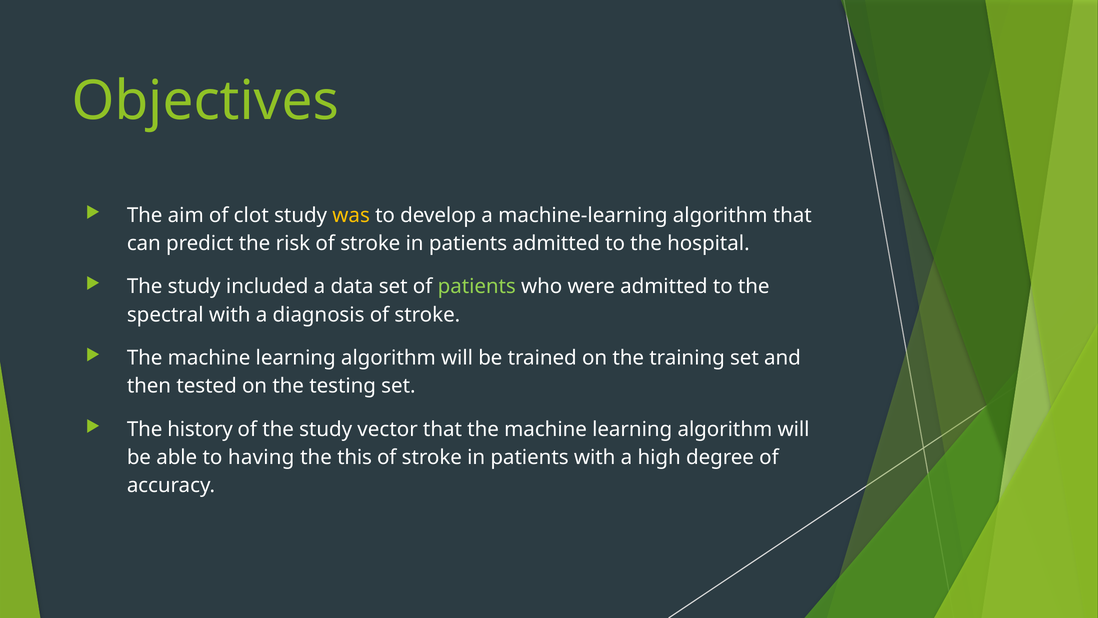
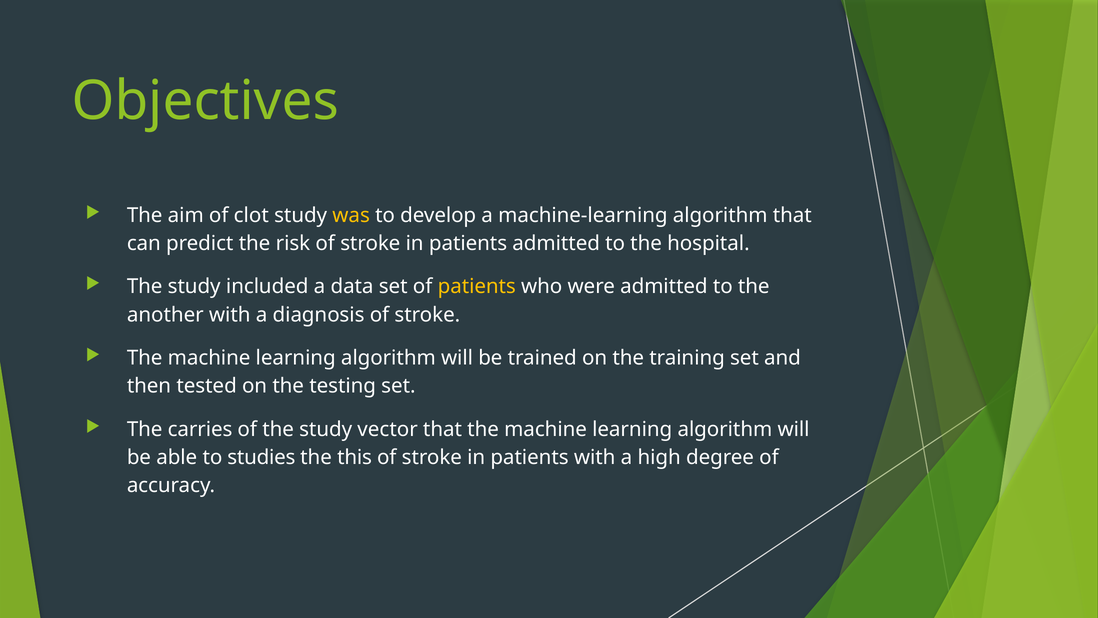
patients colour: light green -> yellow (477, 287)
spectral: spectral -> another (165, 315)
history: history -> carries (200, 429)
having: having -> studies (261, 457)
